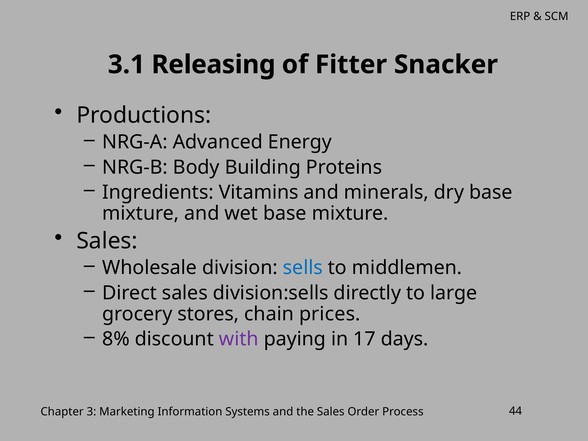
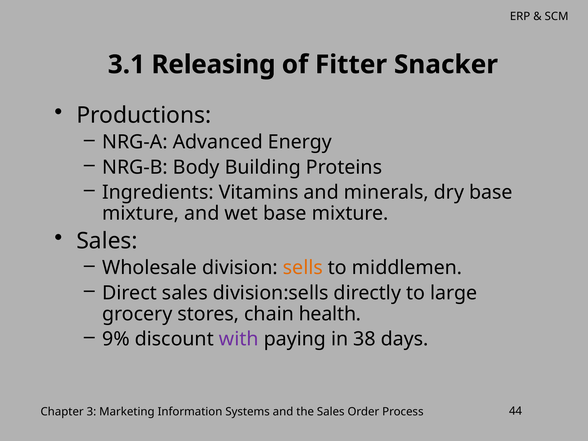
sells colour: blue -> orange (303, 268)
prices: prices -> health (330, 314)
8%: 8% -> 9% (116, 339)
17: 17 -> 38 (364, 339)
